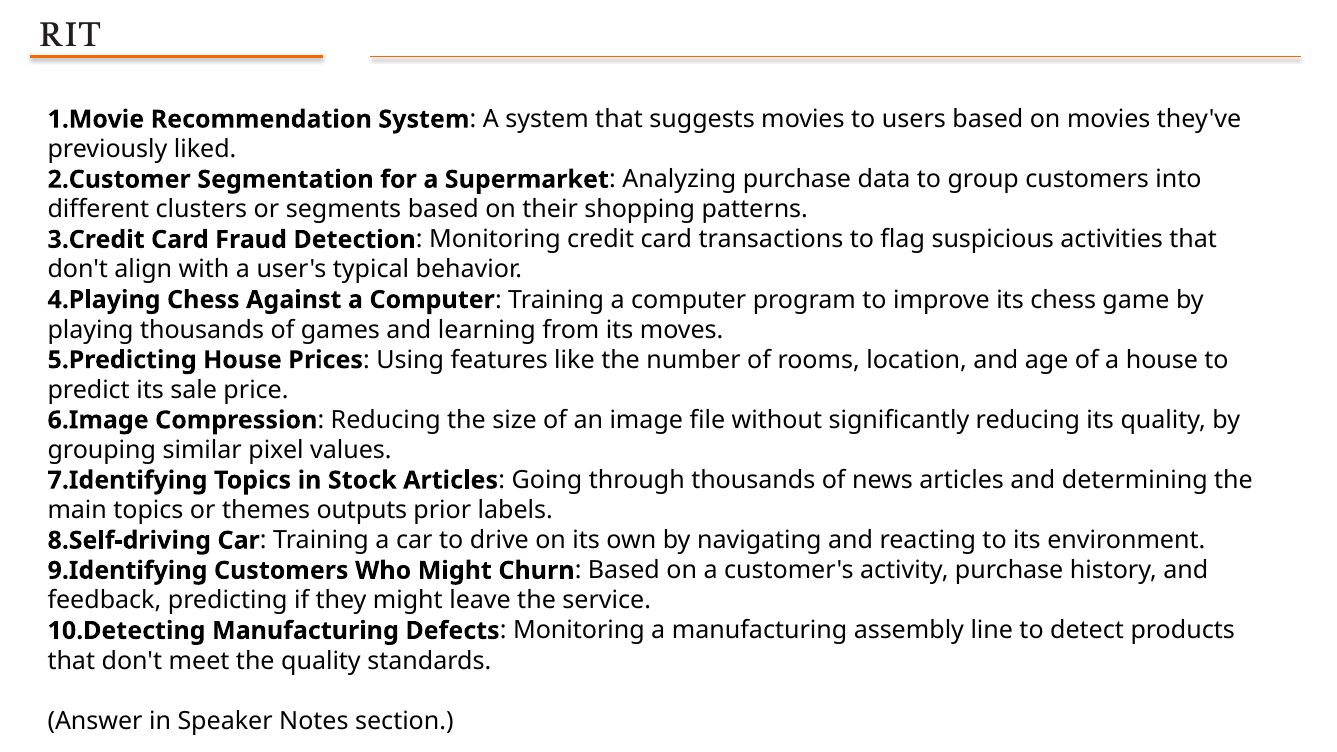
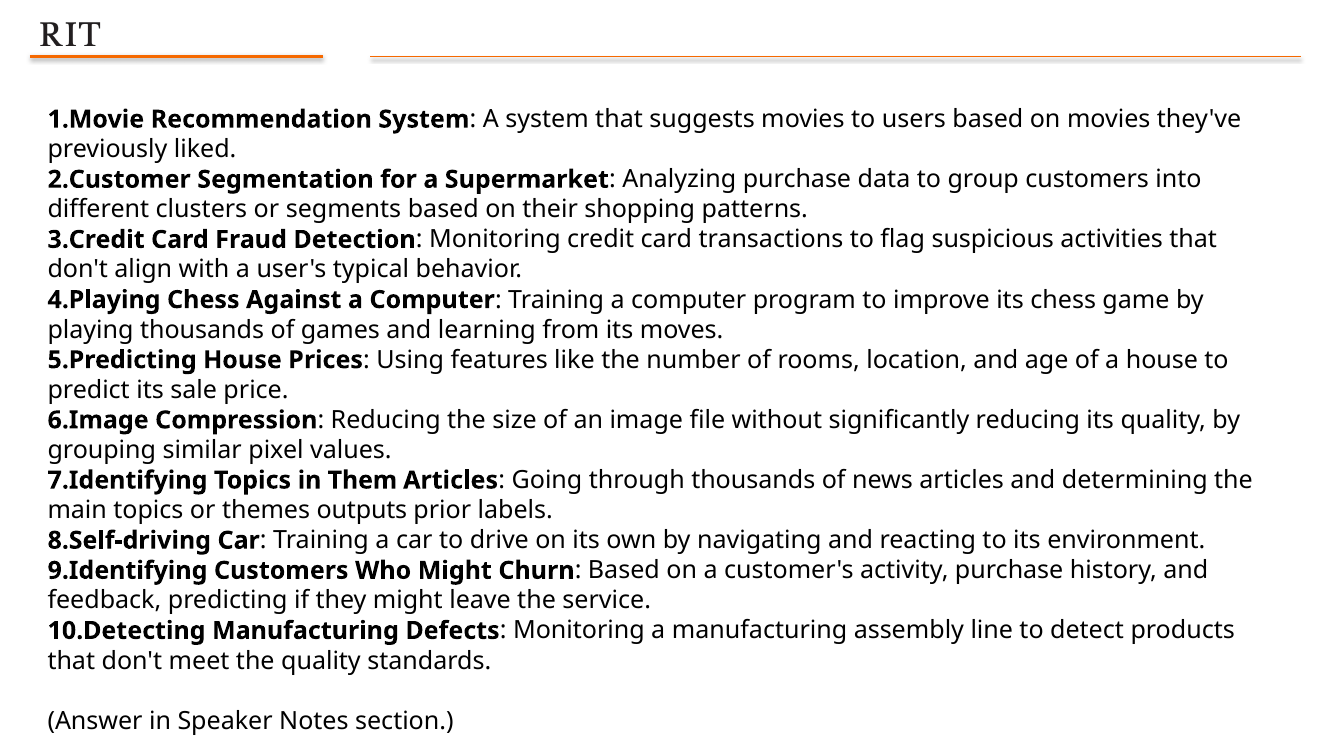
Stock: Stock -> Them (362, 480)
